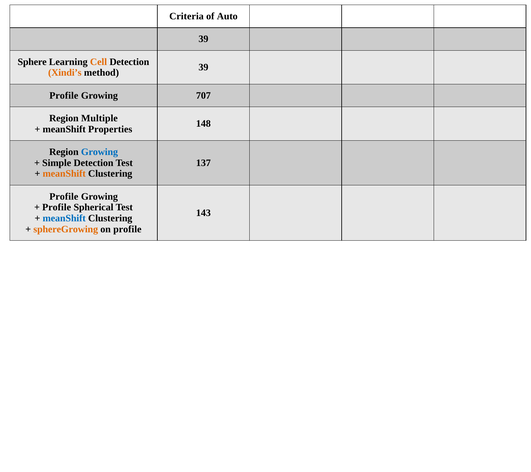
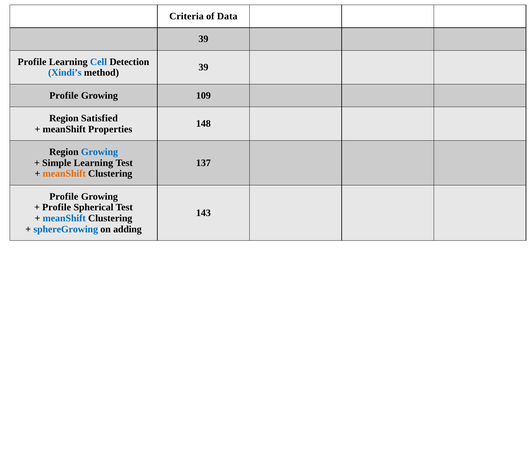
Auto: Auto -> Data (227, 16)
Sphere: Sphere -> Profile (32, 62)
Cell colour: orange -> blue (99, 62)
Xindi’s colour: orange -> blue (65, 73)
707: 707 -> 109 (203, 95)
Multiple: Multiple -> Satisfied (99, 118)
Simple Detection: Detection -> Learning (93, 163)
sphereGrowing colour: orange -> blue (66, 229)
on profile: profile -> adding (127, 229)
